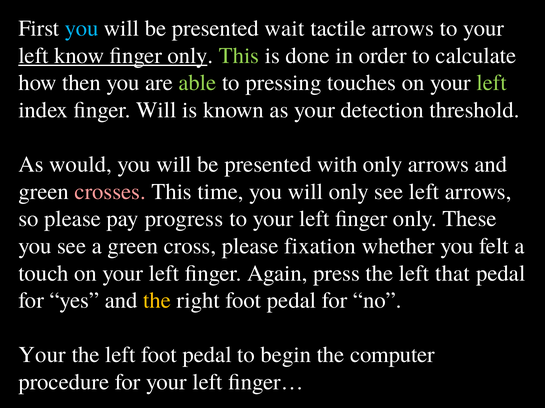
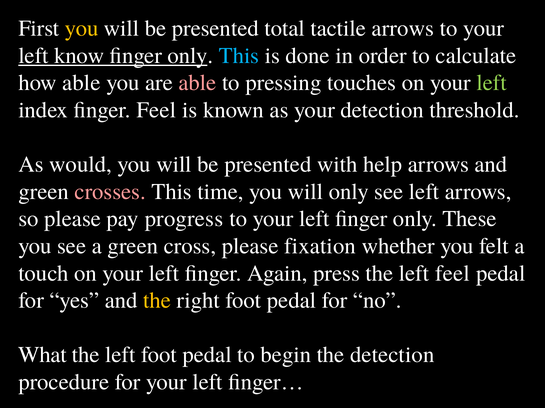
you colour: light blue -> yellow (82, 28)
wait: wait -> total (285, 28)
This colour: light green -> light blue (239, 56)
how then: then -> able (81, 83)
able colour: light green -> pink (197, 83)
finger Will: Will -> Feel (156, 110)
with only: only -> help (383, 165)
left that: that -> feel (453, 274)
Your: Your -> What (42, 355)
the computer: computer -> detection (392, 355)
